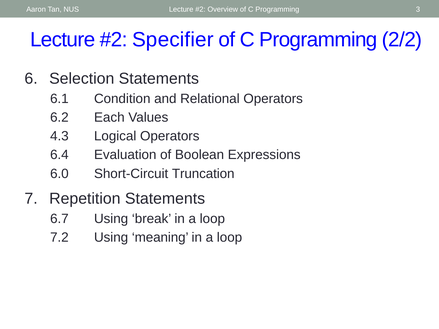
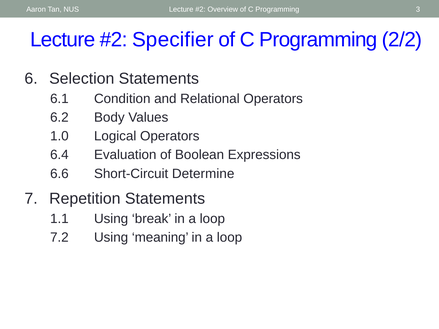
Each: Each -> Body (109, 118)
4.3: 4.3 -> 1.0 (59, 136)
6.0: 6.0 -> 6.6 (59, 174)
Truncation: Truncation -> Determine (203, 174)
6.7: 6.7 -> 1.1 (59, 219)
